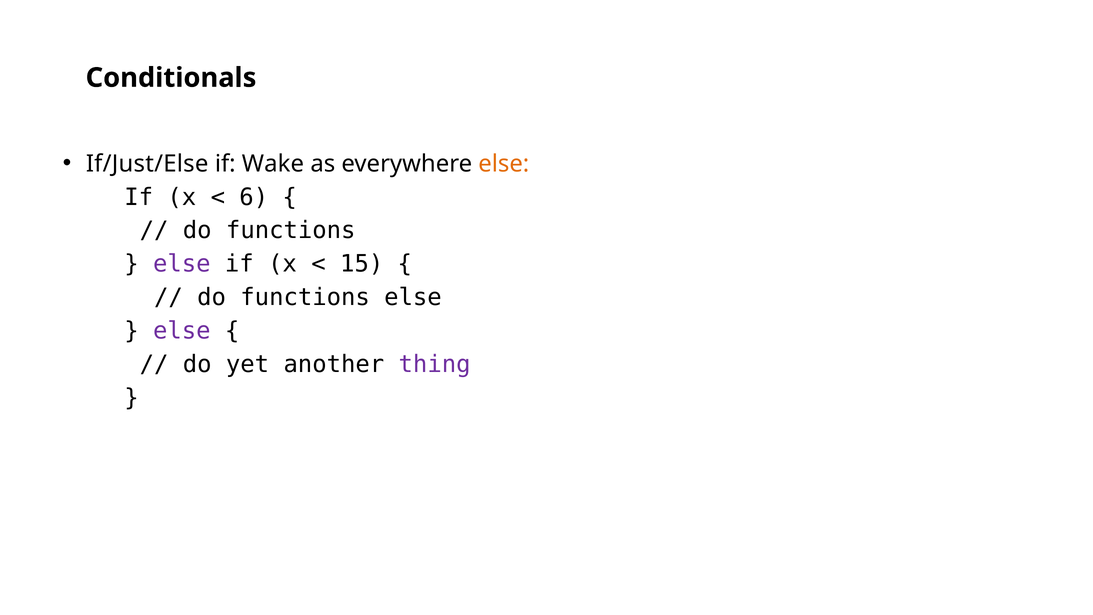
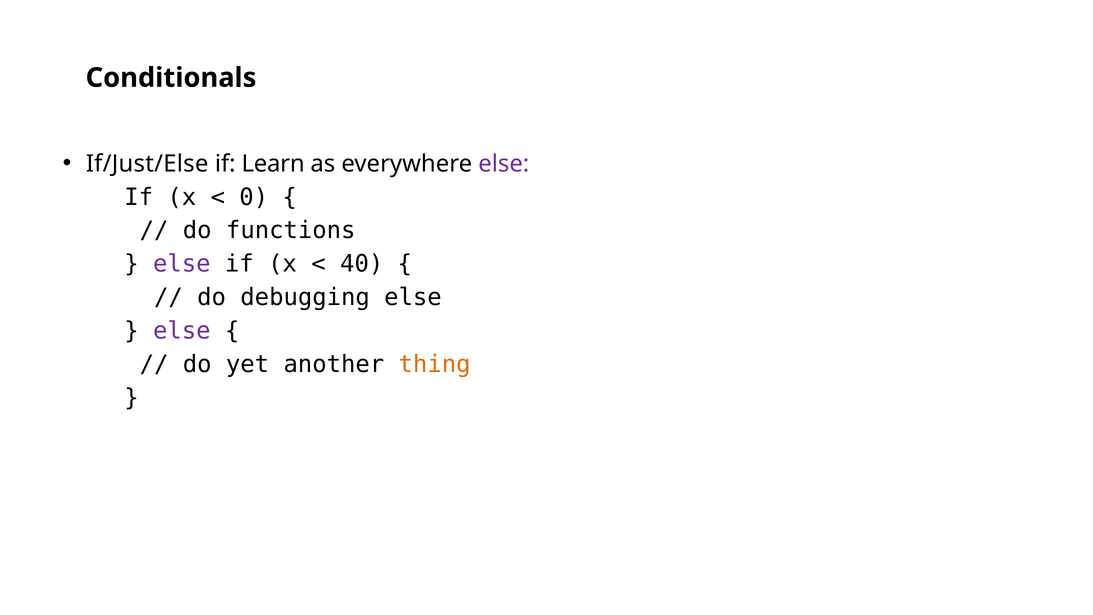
Wake: Wake -> Learn (273, 164)
else colour: orange -> purple (504, 164)
6: 6 -> 0 (254, 197)
15: 15 -> 40 (362, 264)
functions: functions -> debugging (305, 297)
thing colour: purple -> orange (435, 364)
